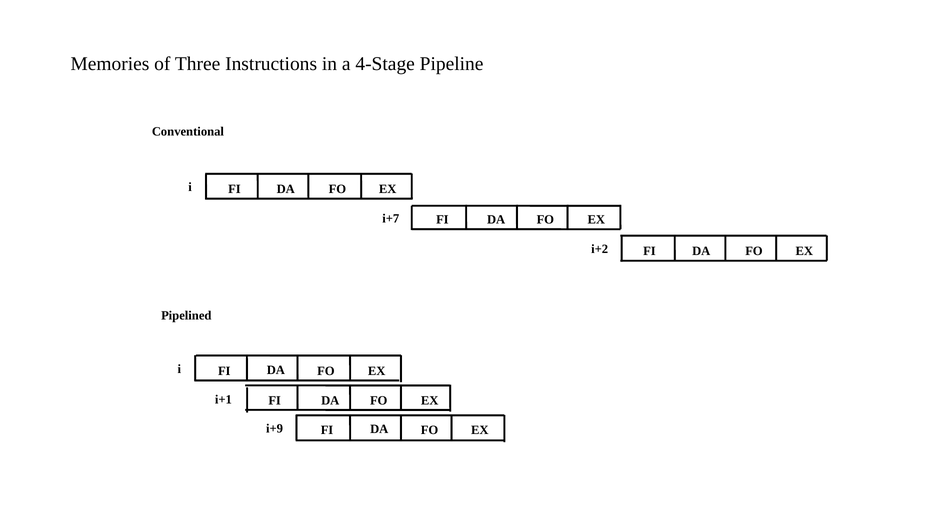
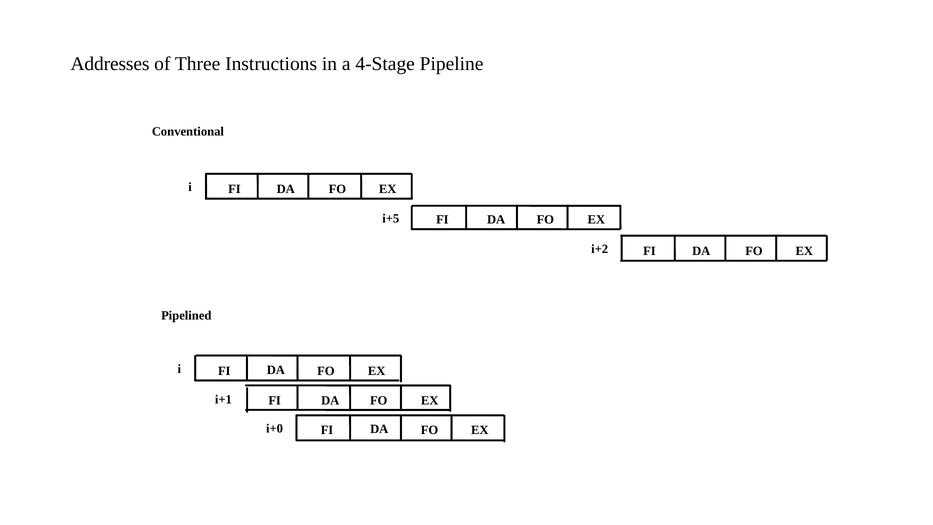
Memories: Memories -> Addresses (110, 64)
i+7: i+7 -> i+5 (391, 218)
i+9: i+9 -> i+0 (275, 429)
